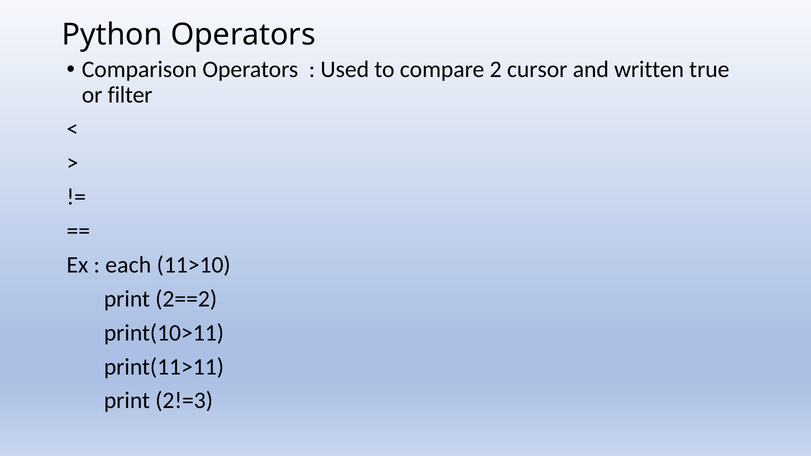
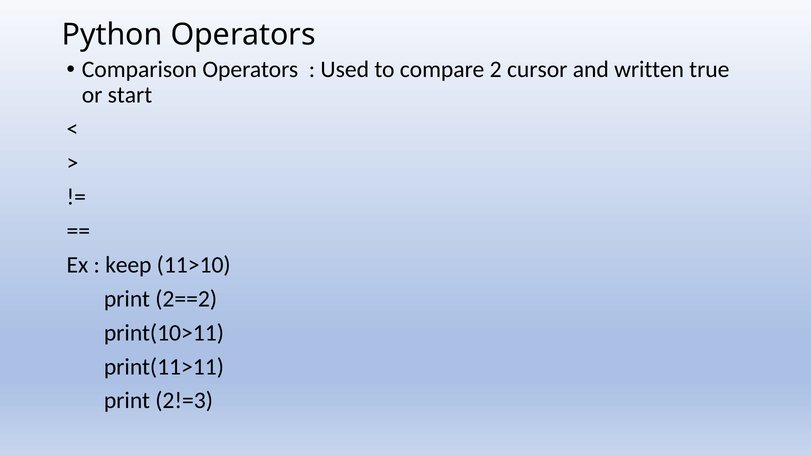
filter: filter -> start (130, 95)
each: each -> keep (128, 265)
